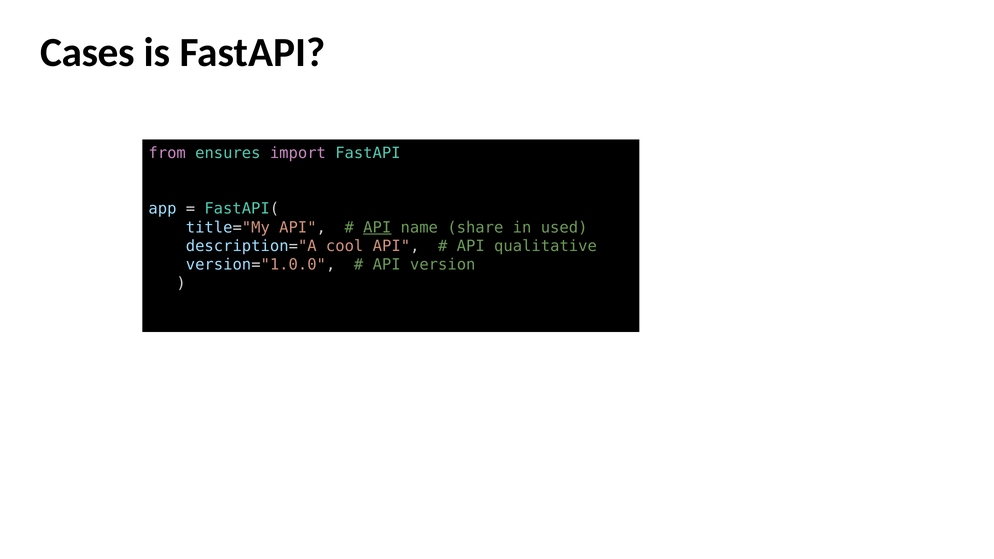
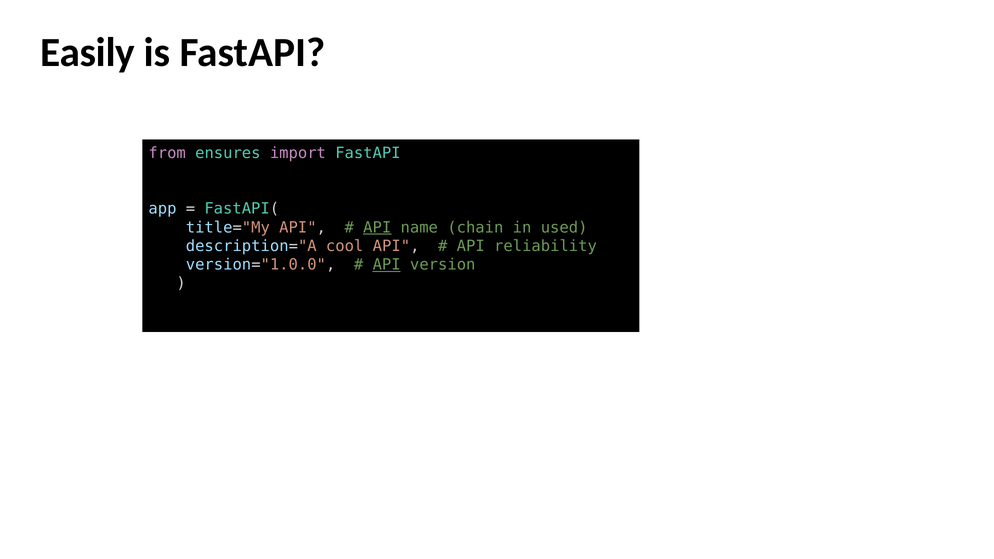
Cases: Cases -> Easily (87, 53)
share: share -> chain (475, 228)
qualitative: qualitative -> reliability (545, 246)
API underline: none -> present (387, 265)
